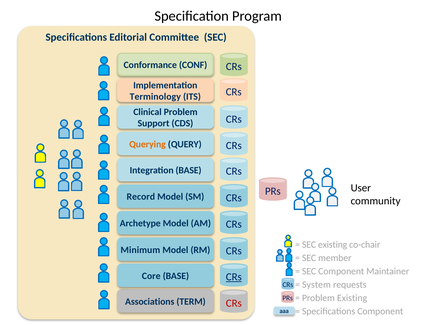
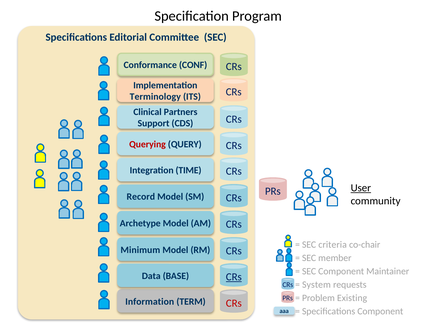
Clinical Problem: Problem -> Partners (181, 112)
Querying colour: orange -> red (148, 144)
Integration BASE: BASE -> TIME (189, 170)
User underline: none -> present (361, 188)
SEC existing: existing -> criteria (333, 244)
Core: Core -> Data (151, 276)
Associations: Associations -> Information (150, 301)
